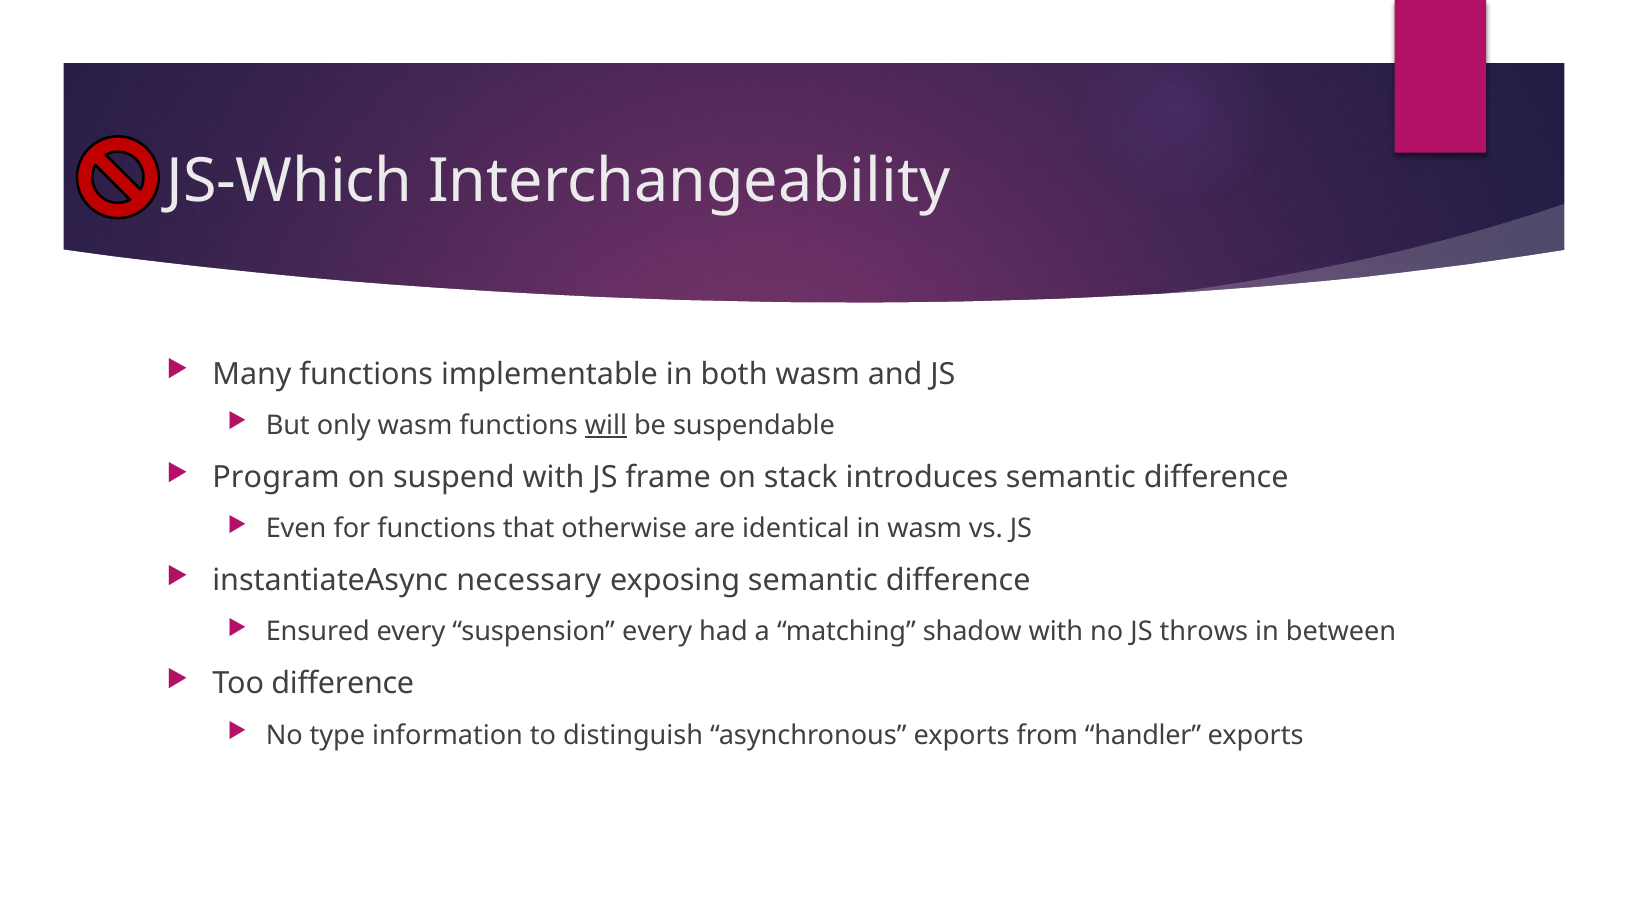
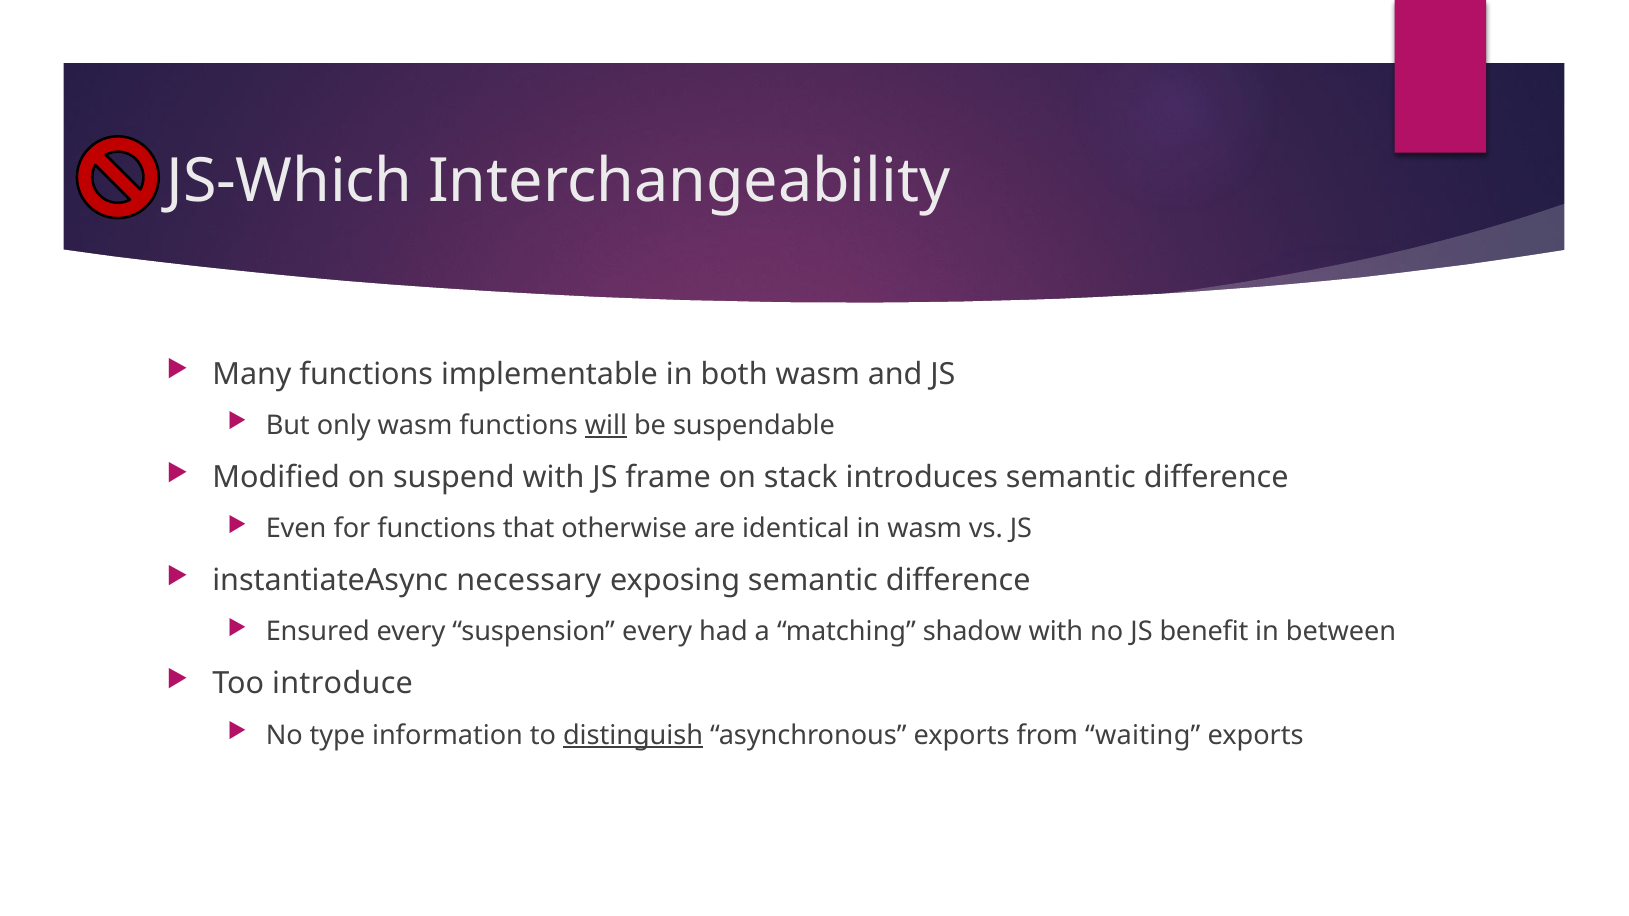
Program: Program -> Modified (276, 478)
throws: throws -> benefit (1204, 632)
Too difference: difference -> introduce (343, 684)
distinguish underline: none -> present (633, 735)
handler: handler -> waiting (1143, 735)
